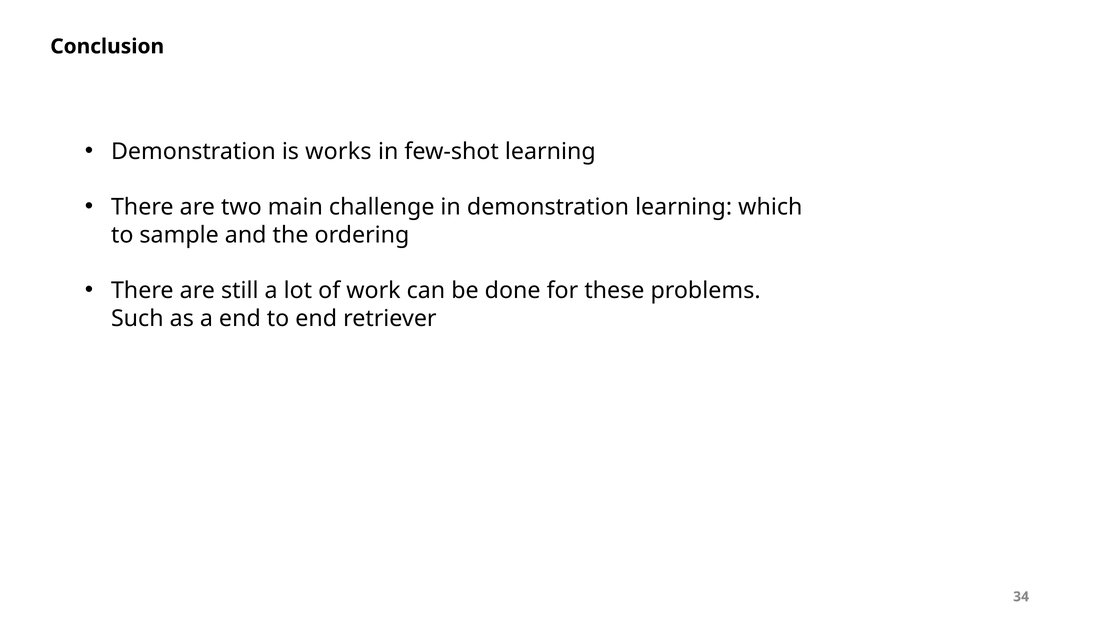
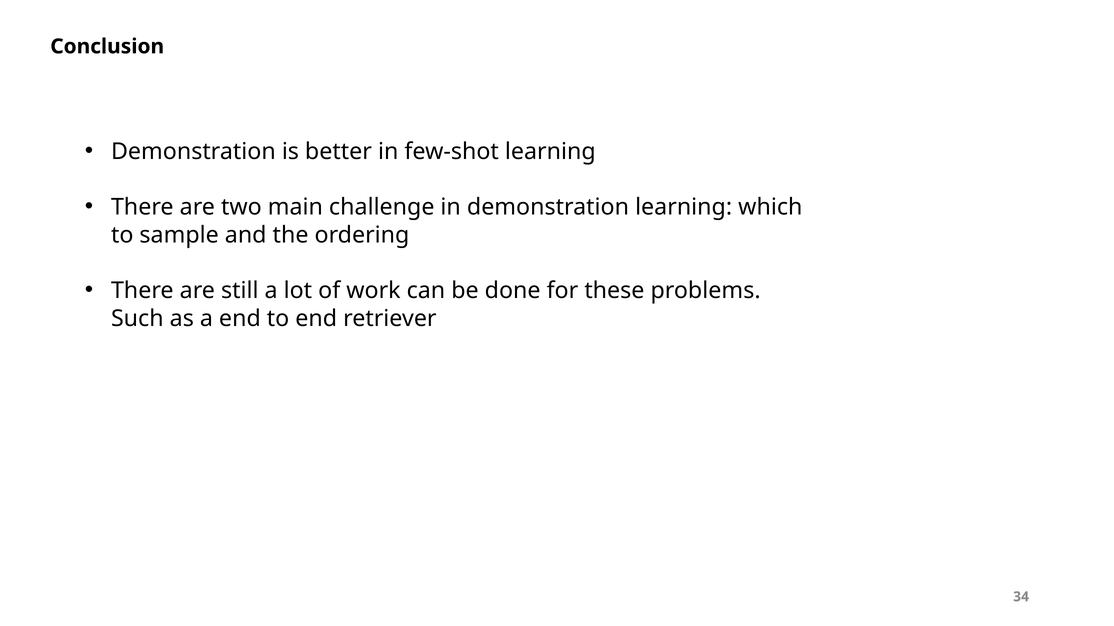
works: works -> better (338, 152)
